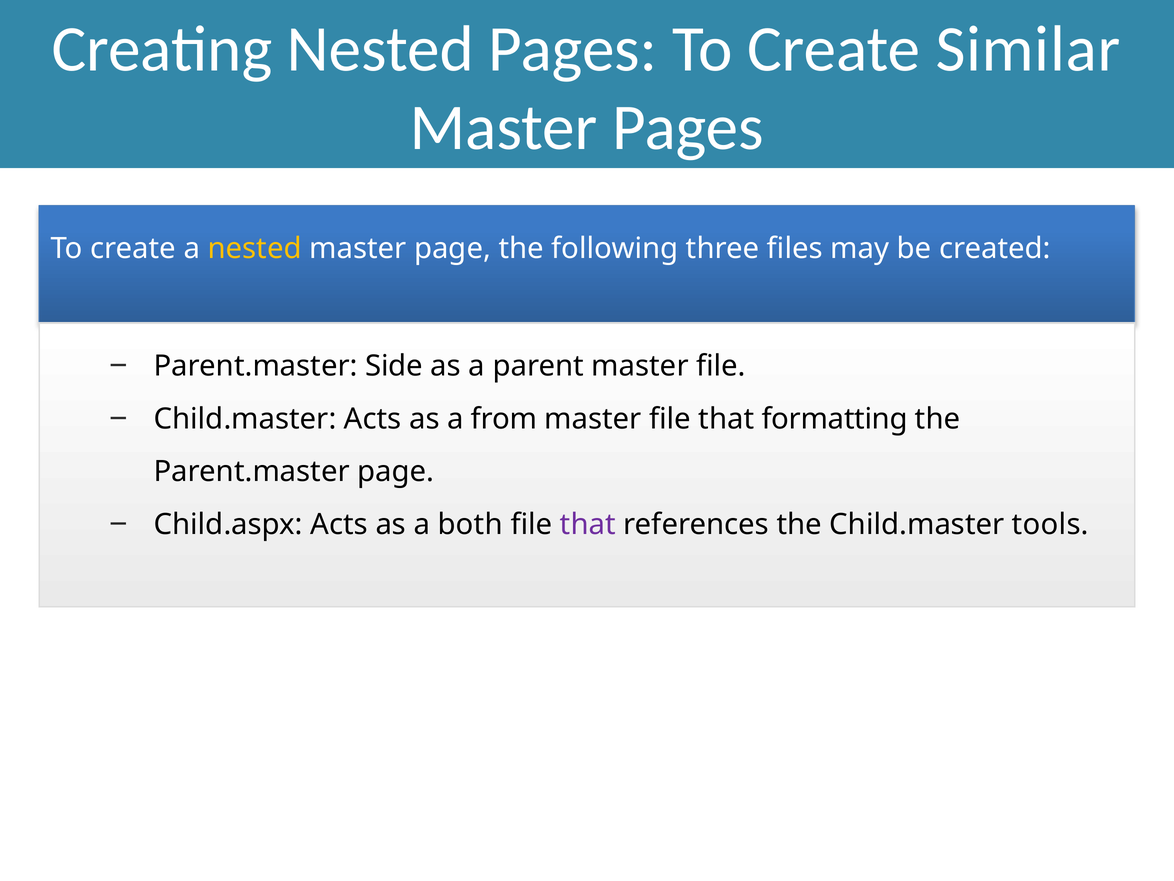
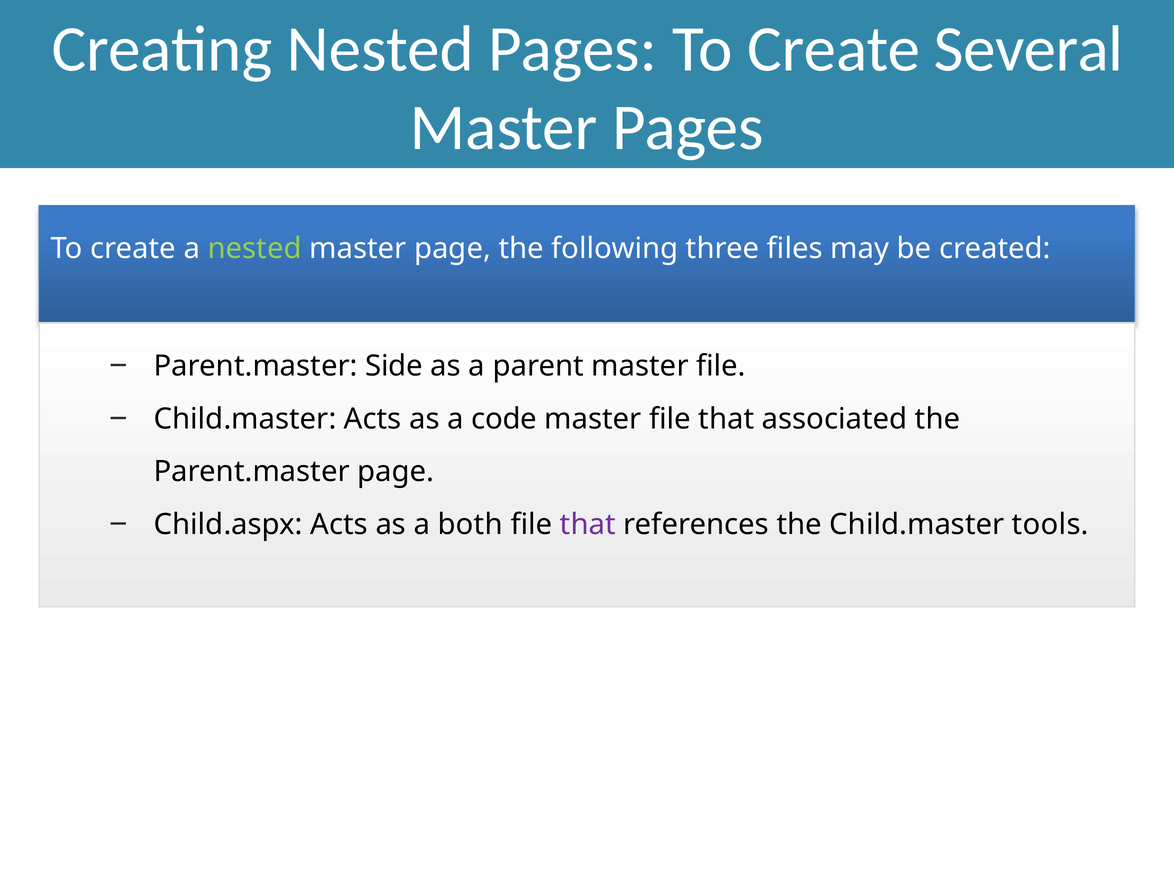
Similar: Similar -> Several (1029, 49)
nested colour: yellow -> light green (255, 248)
from: from -> code (504, 419)
formatting: formatting -> associated (835, 419)
